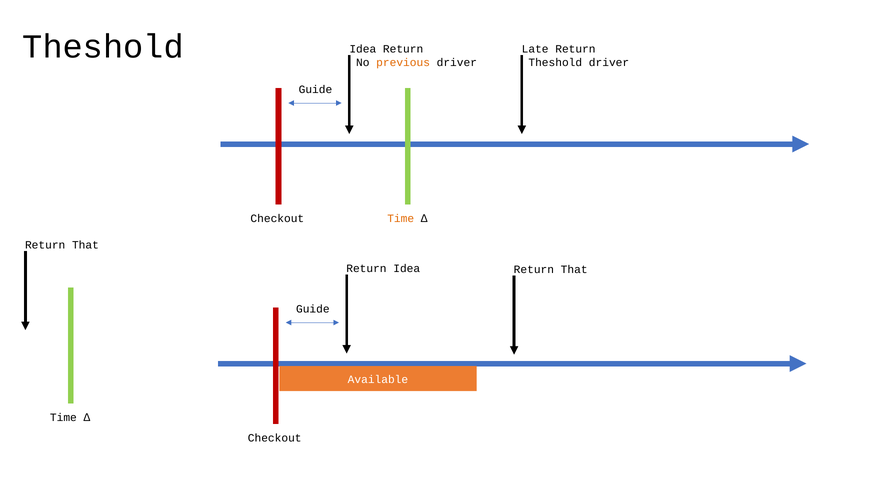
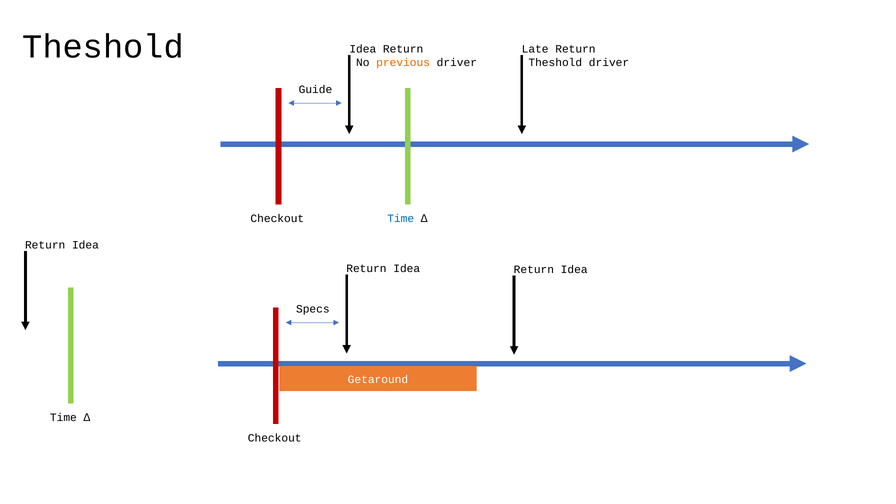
Time colour: orange -> blue (401, 218)
That: That -> Idea (85, 245)
That: That -> Idea (574, 270)
Guide: Guide -> Specs (313, 309)
Available: Available -> Getaround (378, 379)
